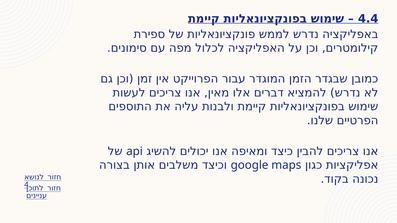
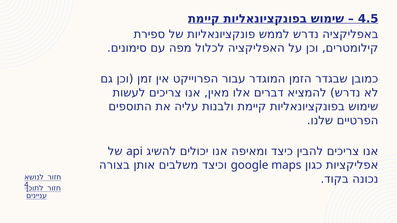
4.4: 4.4 -> 4.5 (368, 19)
